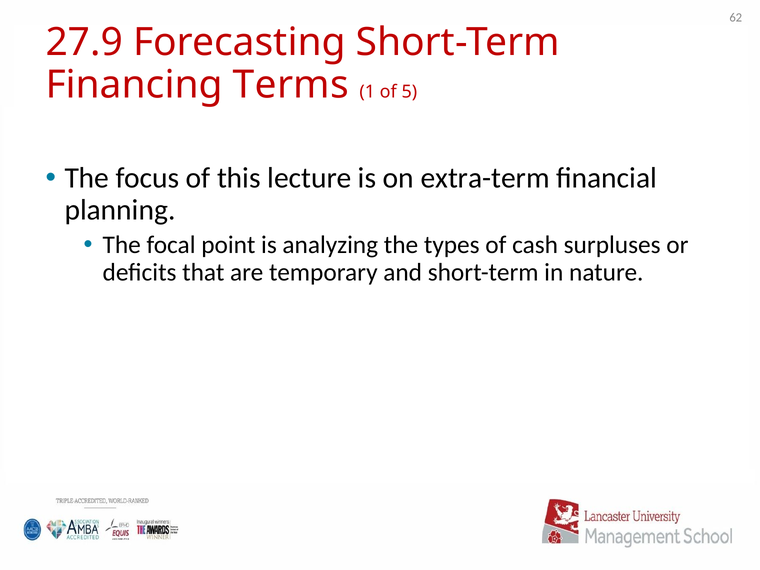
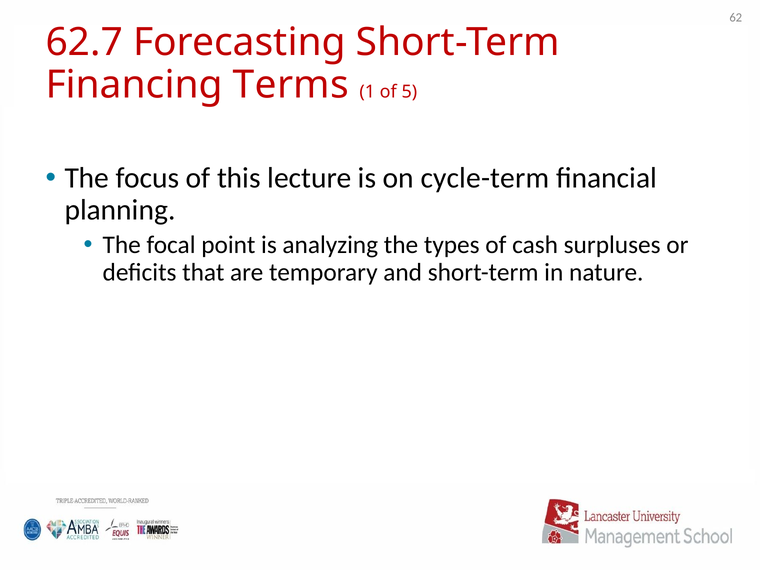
27.9: 27.9 -> 62.7 (84, 43)
extra-term: extra-term -> cycle-term (485, 178)
